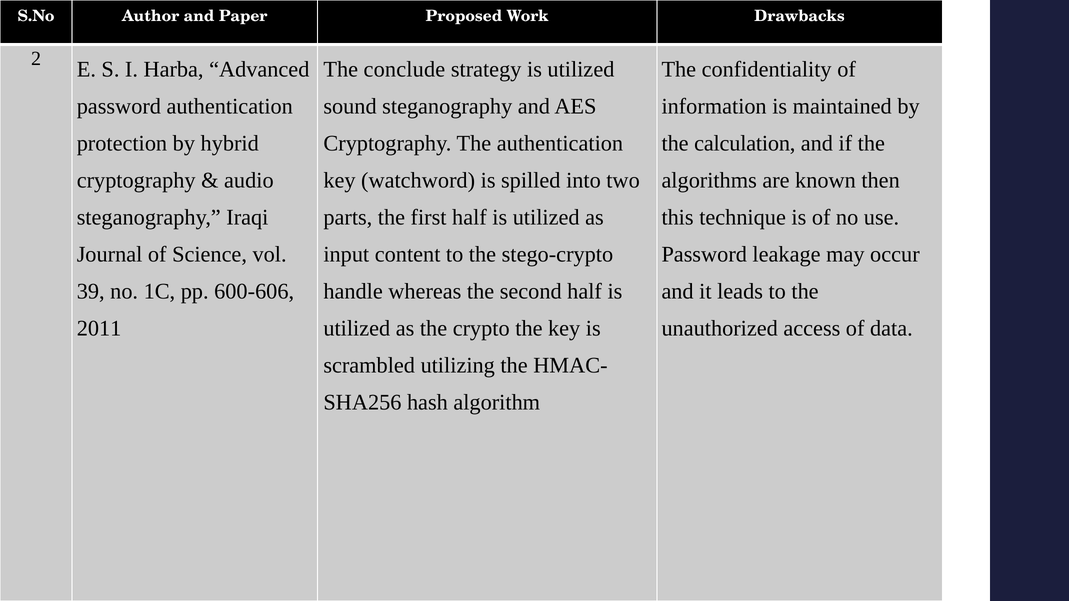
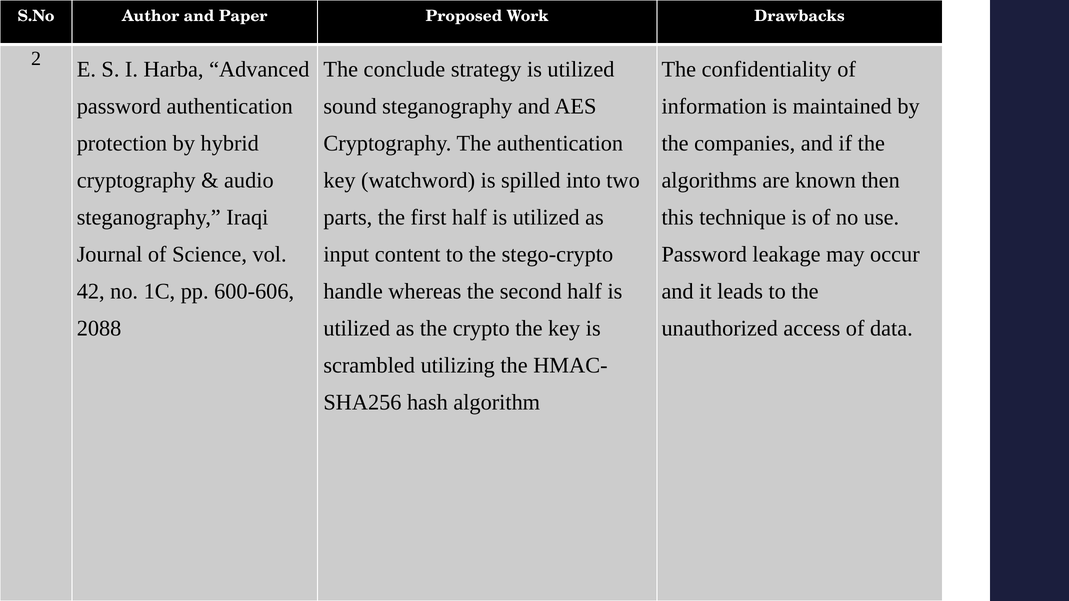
calculation: calculation -> companies (745, 143)
39: 39 -> 42 (91, 292)
2011: 2011 -> 2088 (99, 329)
